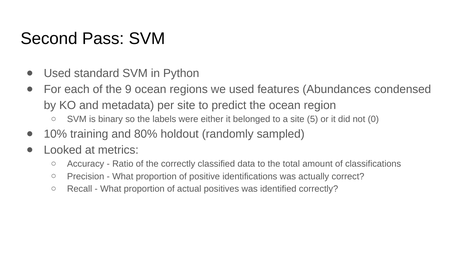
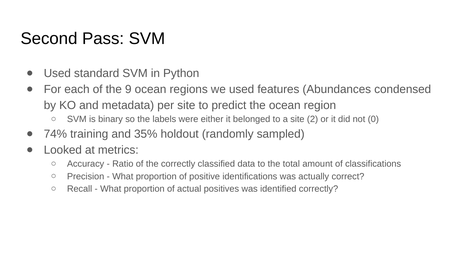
5: 5 -> 2 (313, 119)
10%: 10% -> 74% (55, 134)
80%: 80% -> 35% (146, 134)
